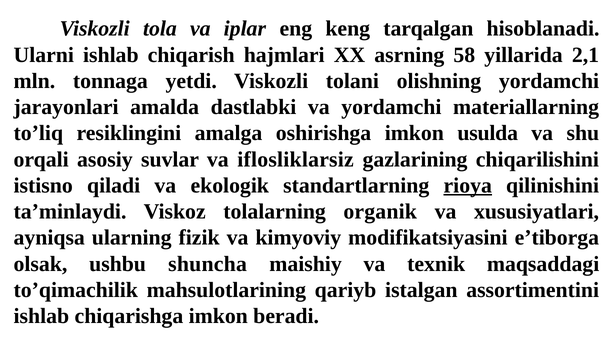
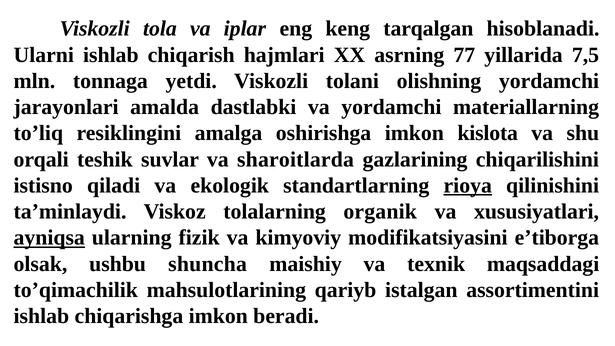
58: 58 -> 77 (464, 55)
2,1: 2,1 -> 7,5 (585, 55)
usulda: usulda -> kislota (488, 133)
asosiy: asosiy -> teshik (105, 159)
iflosliklarsiz: iflosliklarsiz -> sharoitlarda (296, 159)
ayniqsa underline: none -> present (49, 238)
